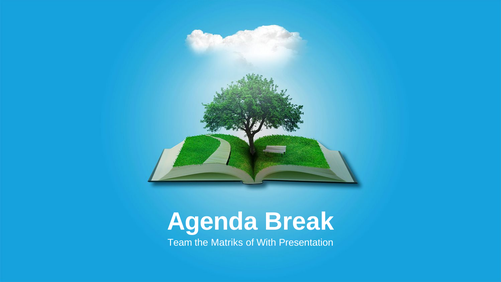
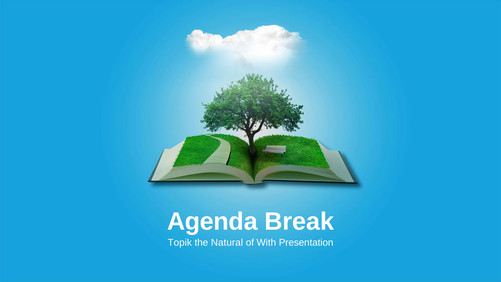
Team: Team -> Topik (180, 242)
Matriks: Matriks -> Natural (227, 242)
